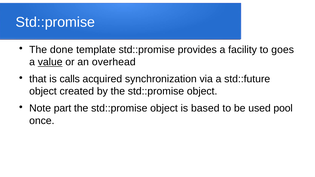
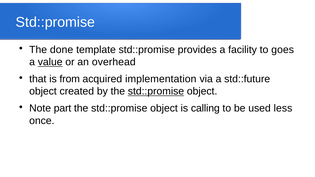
calls: calls -> from (70, 79)
synchronization: synchronization -> implementation (161, 79)
std::promise underline: none -> present (156, 91)
based: based -> calling (205, 108)
pool: pool -> less (283, 108)
